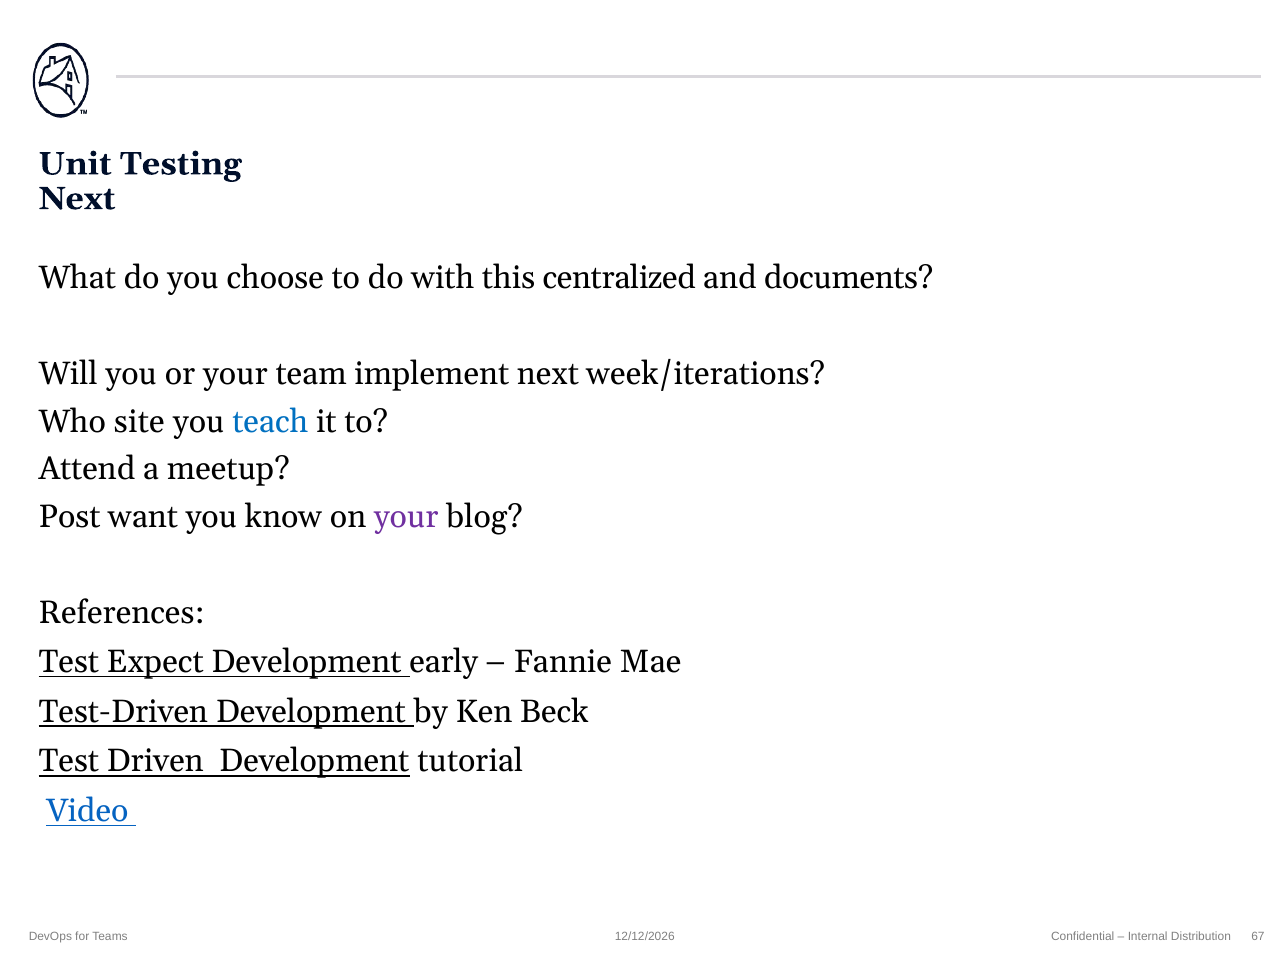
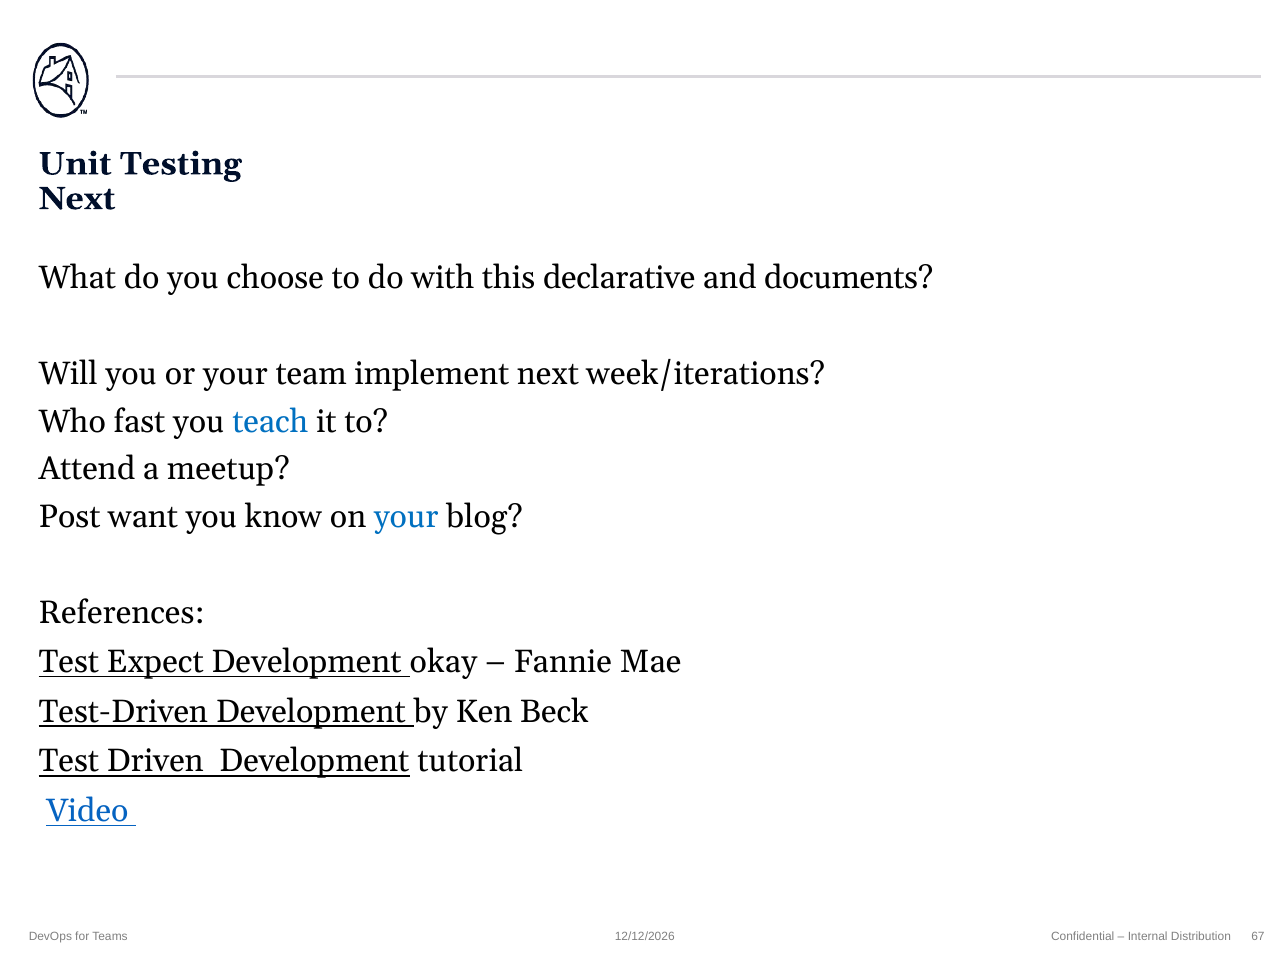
centralized: centralized -> declarative (619, 278)
site: site -> fast (139, 422)
your colour: purple -> blue (406, 517)
early: early -> okay (443, 662)
